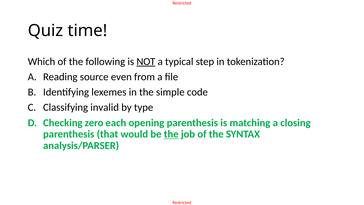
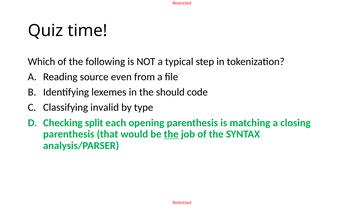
NOT underline: present -> none (146, 62)
simple: simple -> should (170, 92)
zero: zero -> split (94, 123)
